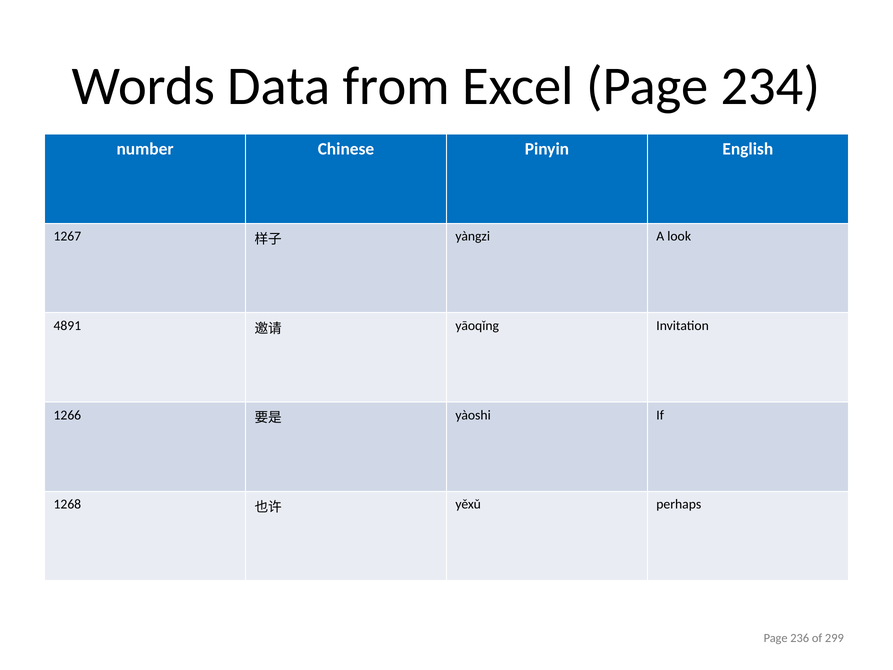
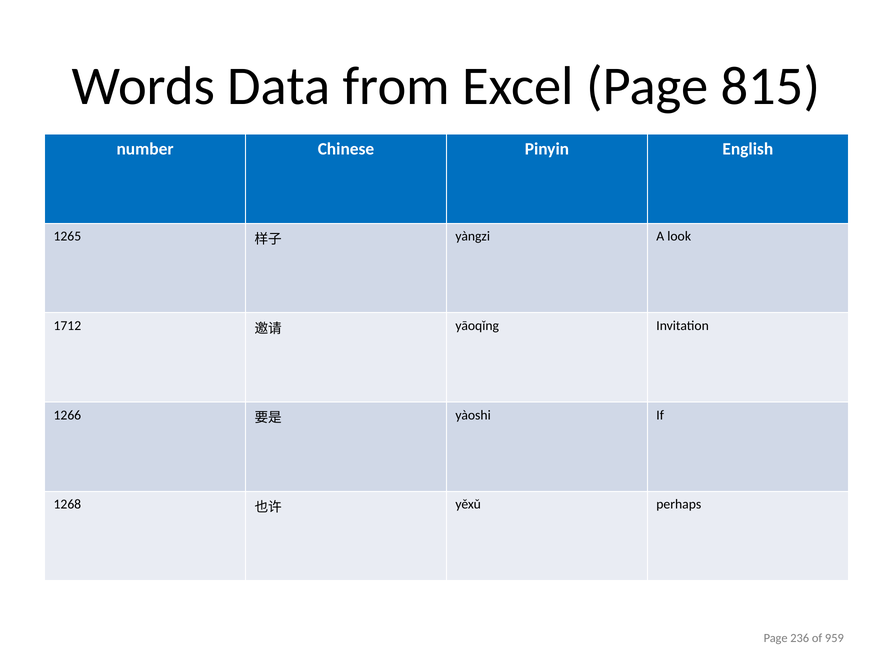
234: 234 -> 815 (770, 86)
1267: 1267 -> 1265 (67, 236)
4891: 4891 -> 1712 (67, 326)
299: 299 -> 959 (834, 638)
